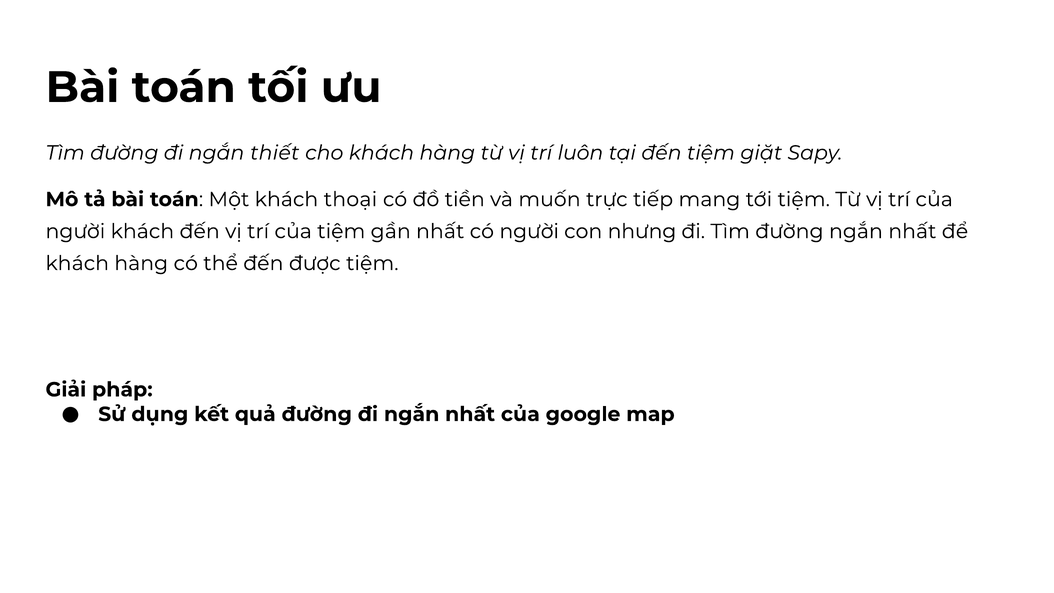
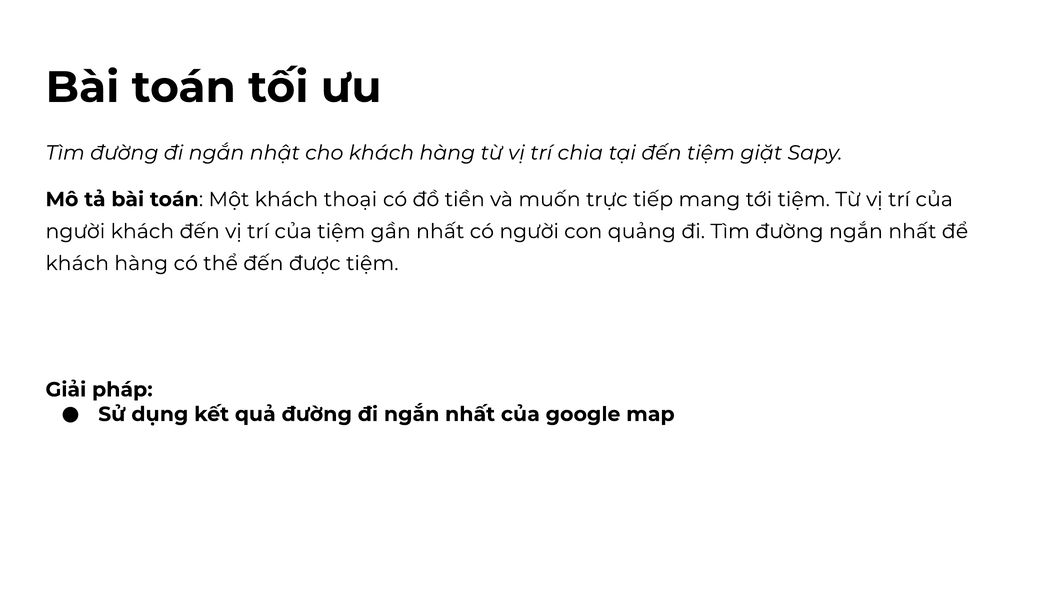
thiết: thiết -> nhật (275, 153)
luôn: luôn -> chia (580, 153)
nhưng: nhưng -> quảng (642, 231)
